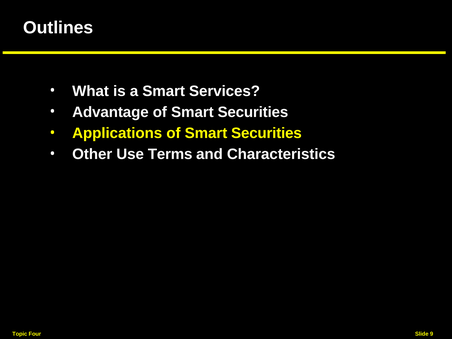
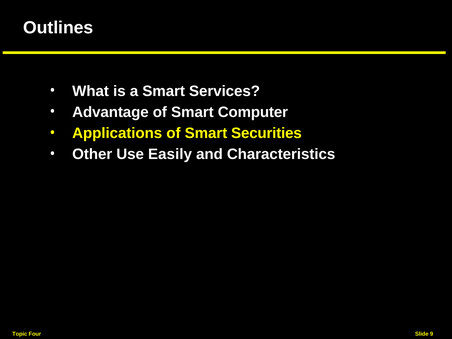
Advantage of Smart Securities: Securities -> Computer (253, 112)
Terms: Terms -> Easily (170, 154)
